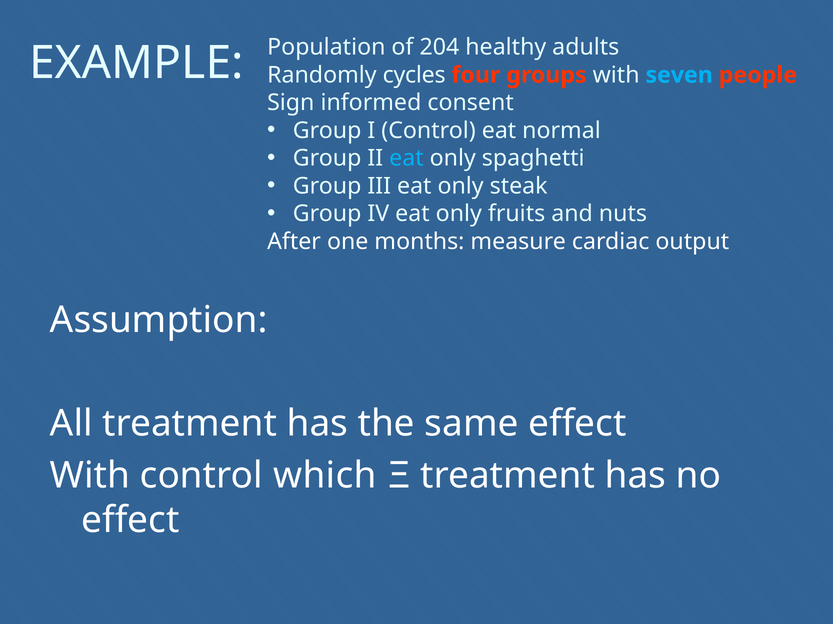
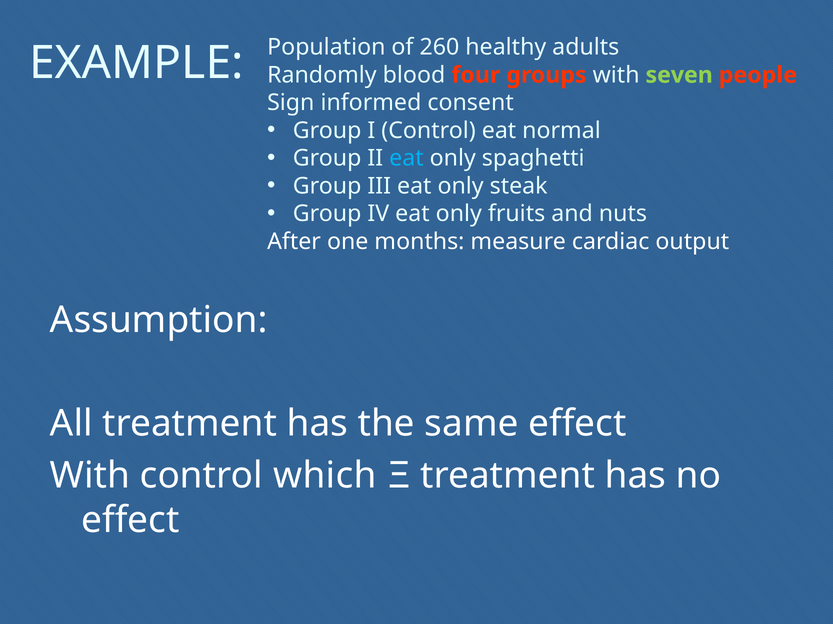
204: 204 -> 260 (439, 47)
cycles: cycles -> blood (414, 75)
seven colour: light blue -> light green (679, 75)
